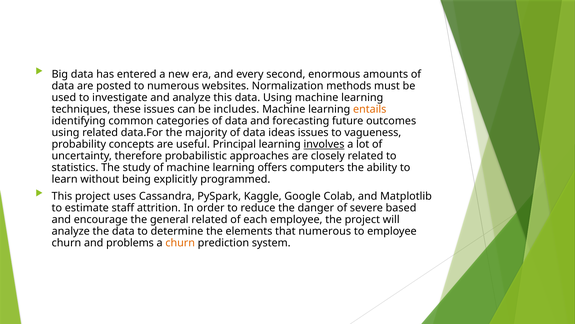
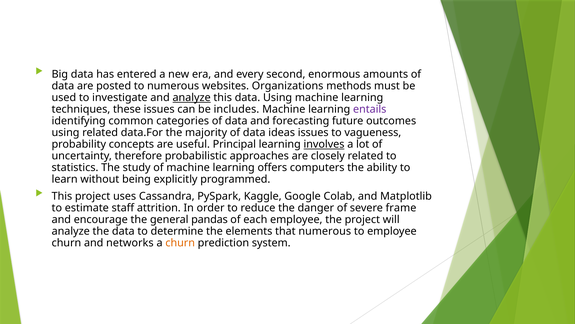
Normalization: Normalization -> Organizations (288, 86)
analyze underline: none -> present (192, 97)
entails colour: orange -> purple (370, 109)
based: based -> frame (401, 208)
general related: related -> pandas (210, 219)
problems: problems -> networks (130, 243)
